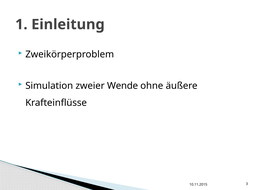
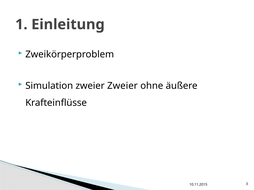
zweier Wende: Wende -> Zweier (122, 86)
